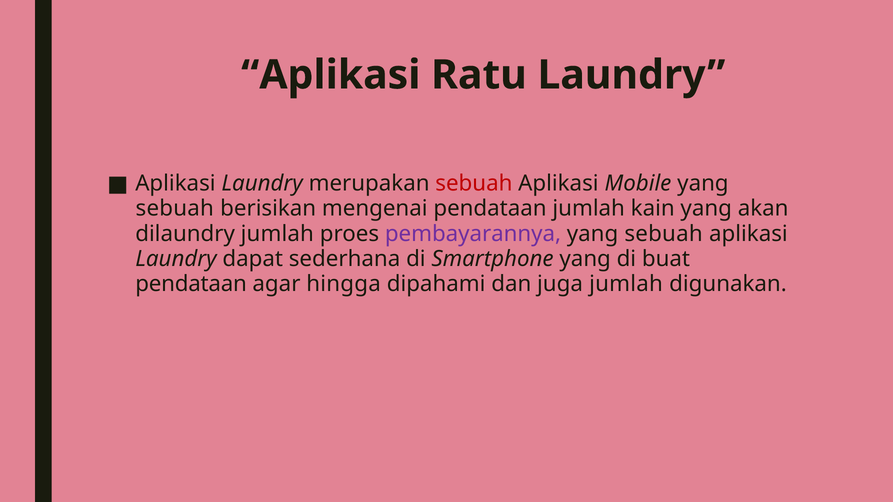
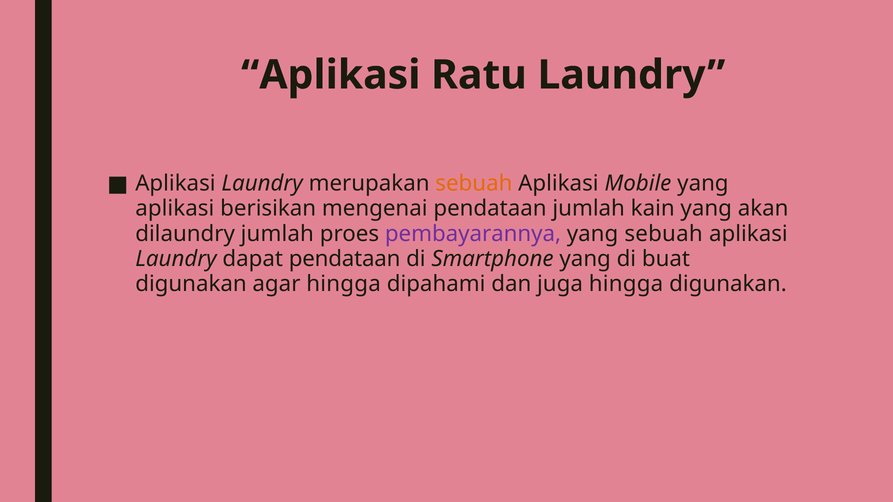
sebuah colour: red -> orange (474, 184)
sebuah: sebuah -> aplikasi (175, 209)
dapat sederhana: sederhana -> pendataan (345, 259)
pendataan: pendataan -> digunakan (191, 284)
juga jumlah: jumlah -> hingga (626, 284)
